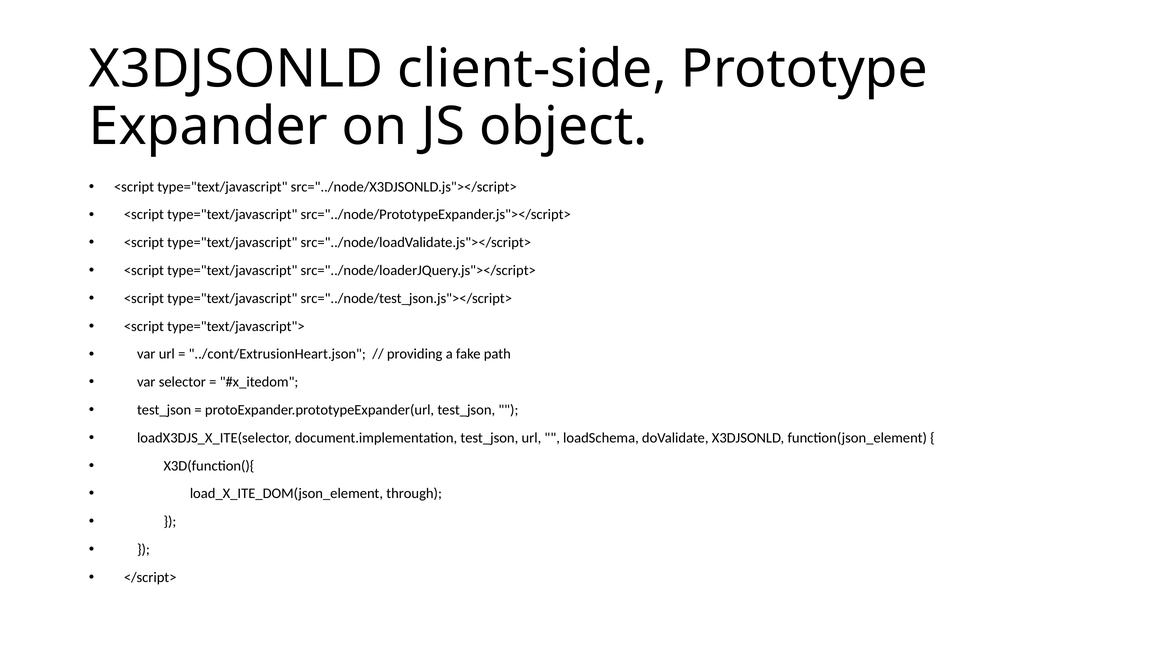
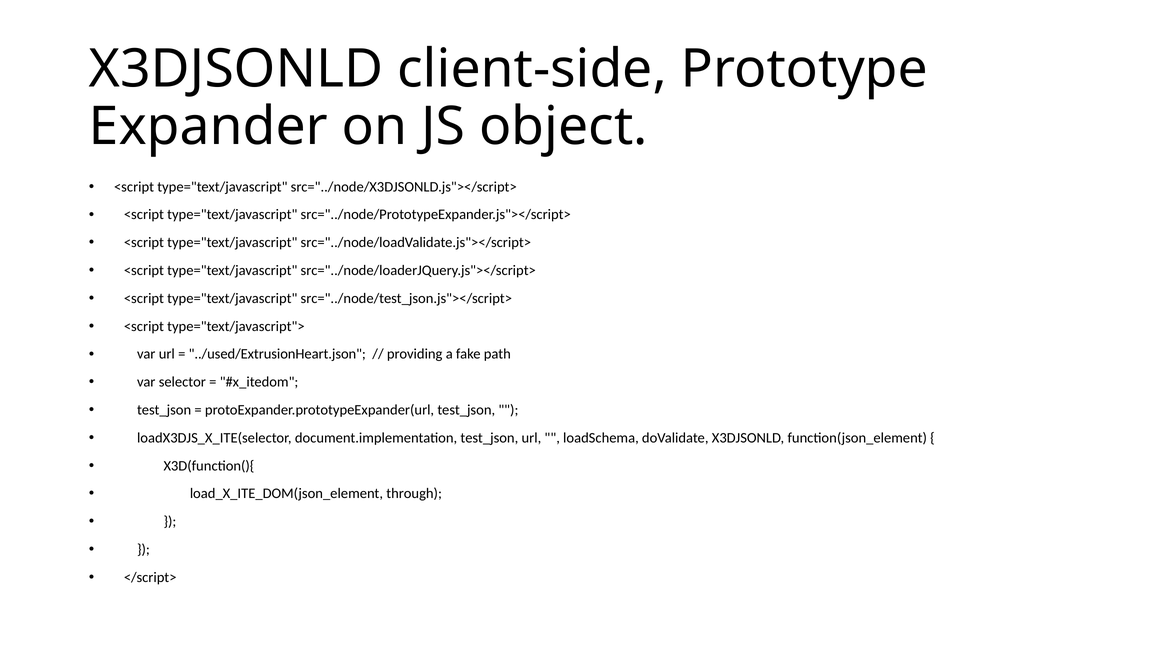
../cont/ExtrusionHeart.json: ../cont/ExtrusionHeart.json -> ../used/ExtrusionHeart.json (277, 354)
